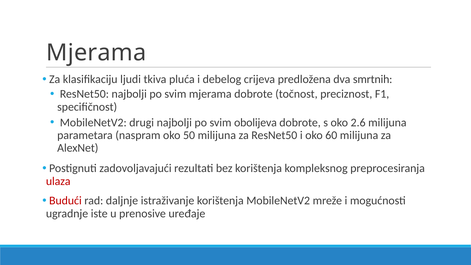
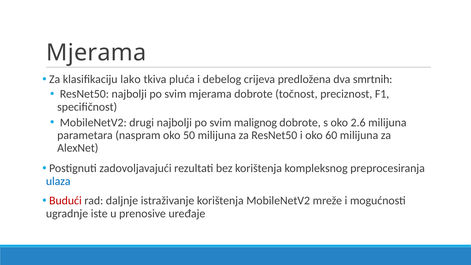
ljudi: ljudi -> lako (131, 79)
obolijeva: obolijeva -> malignog (255, 122)
ulaza colour: red -> blue (58, 181)
